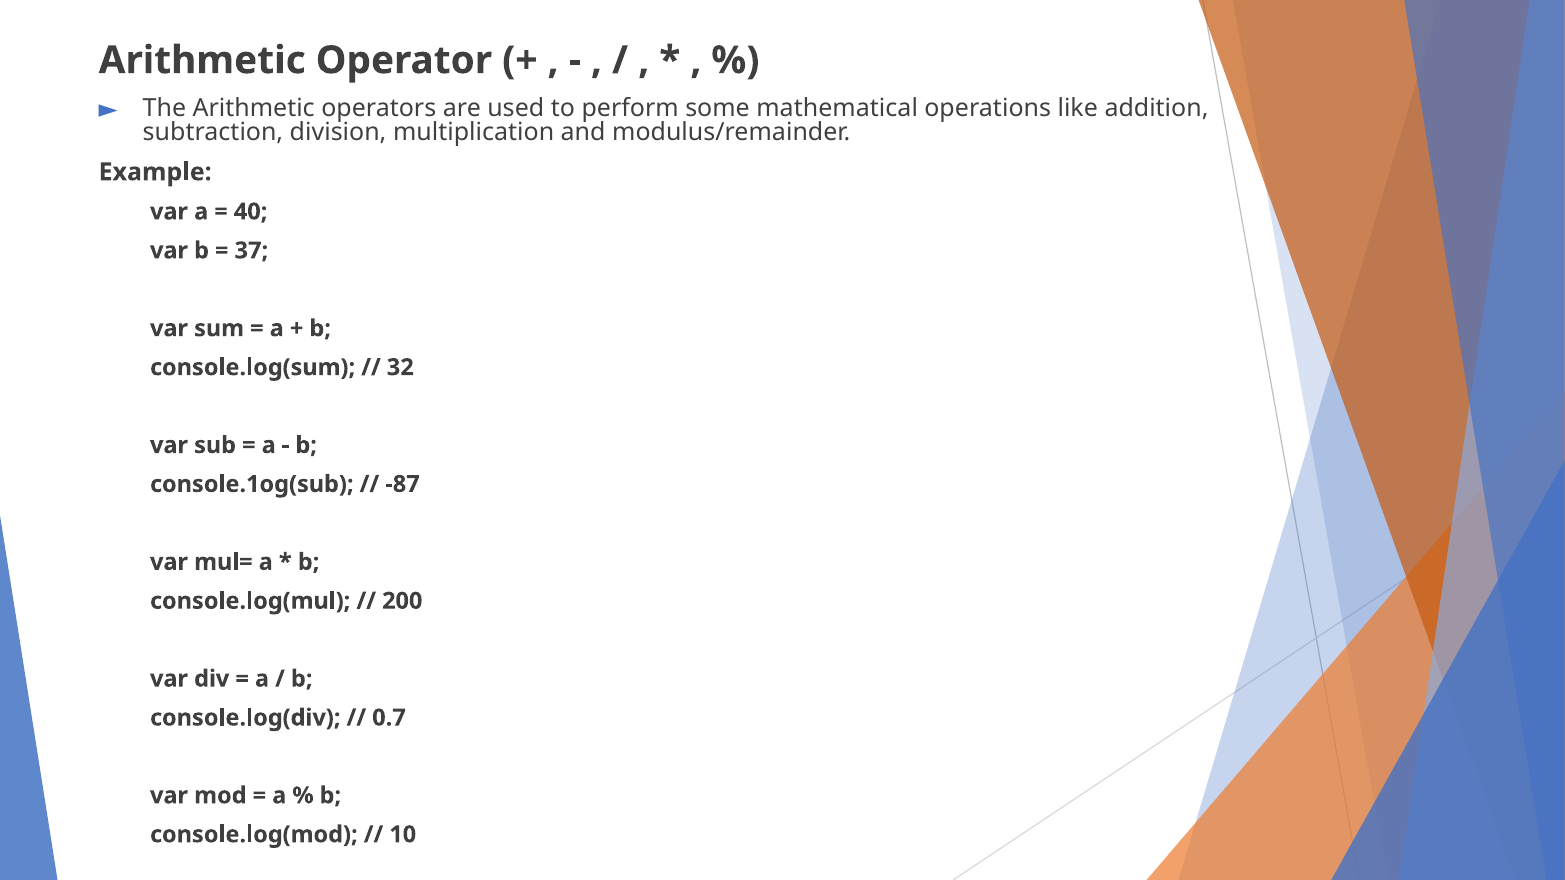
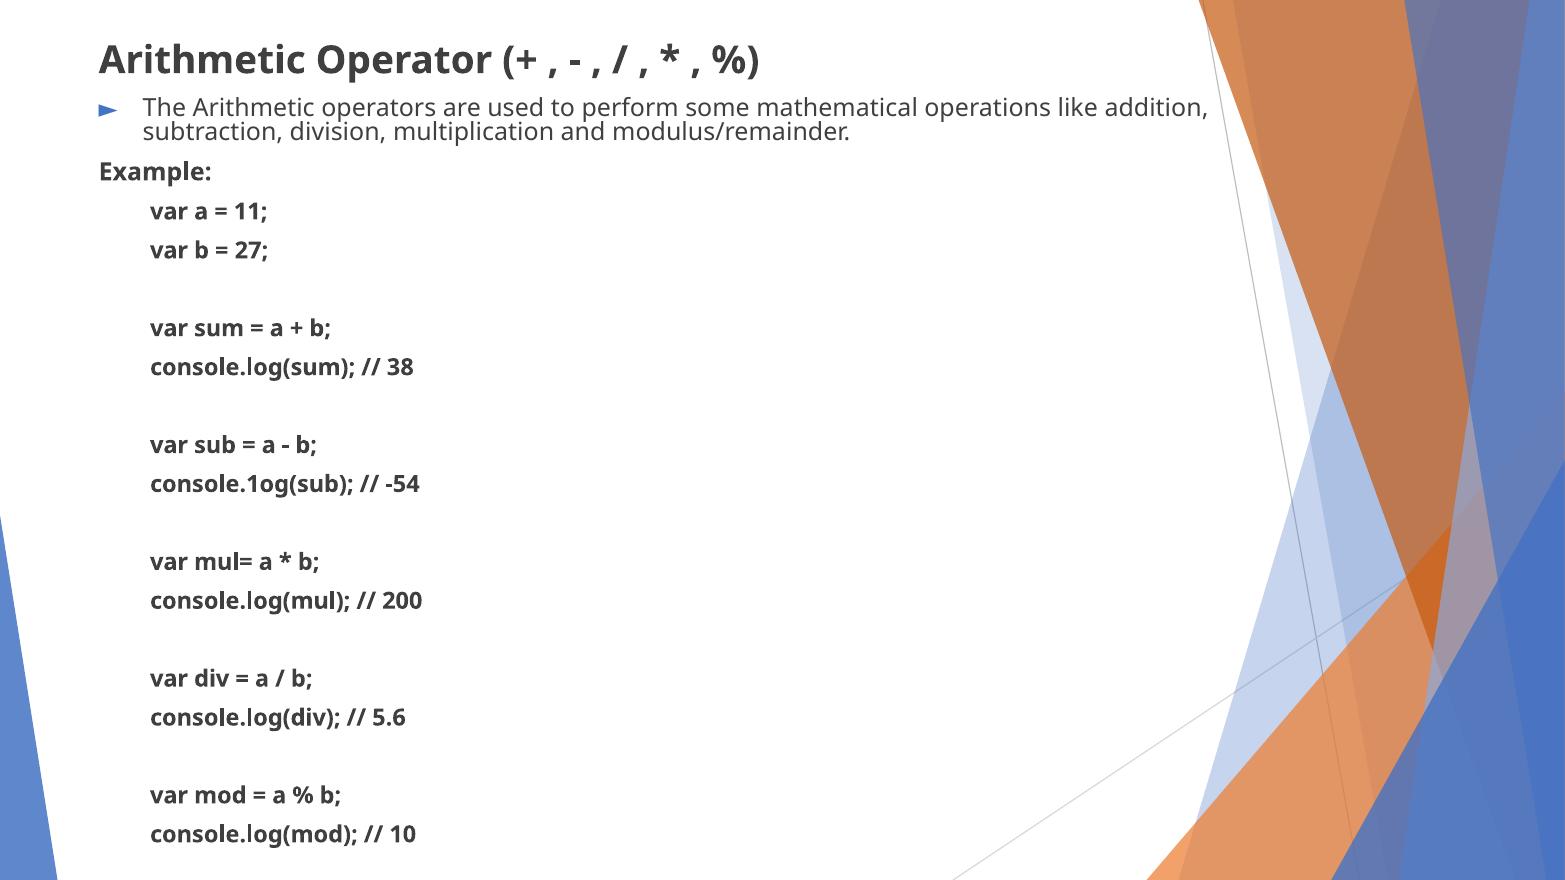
40: 40 -> 11 (251, 212)
37: 37 -> 27 (251, 251)
32: 32 -> 38 (400, 368)
-87: -87 -> -54 (402, 484)
0.7: 0.7 -> 5.6 (389, 718)
